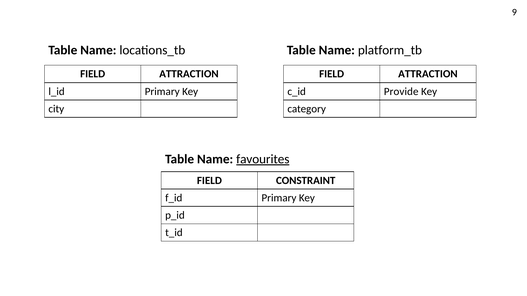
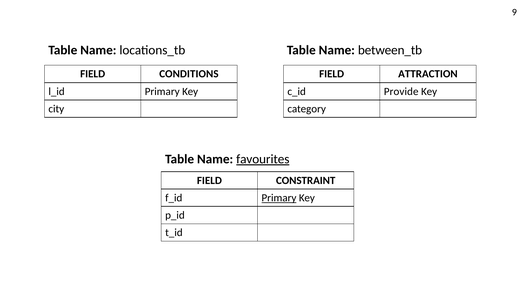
platform_tb: platform_tb -> between_tb (390, 50)
ATTRACTION: ATTRACTION -> CONDITIONS (189, 74)
Primary underline: none -> present (279, 198)
